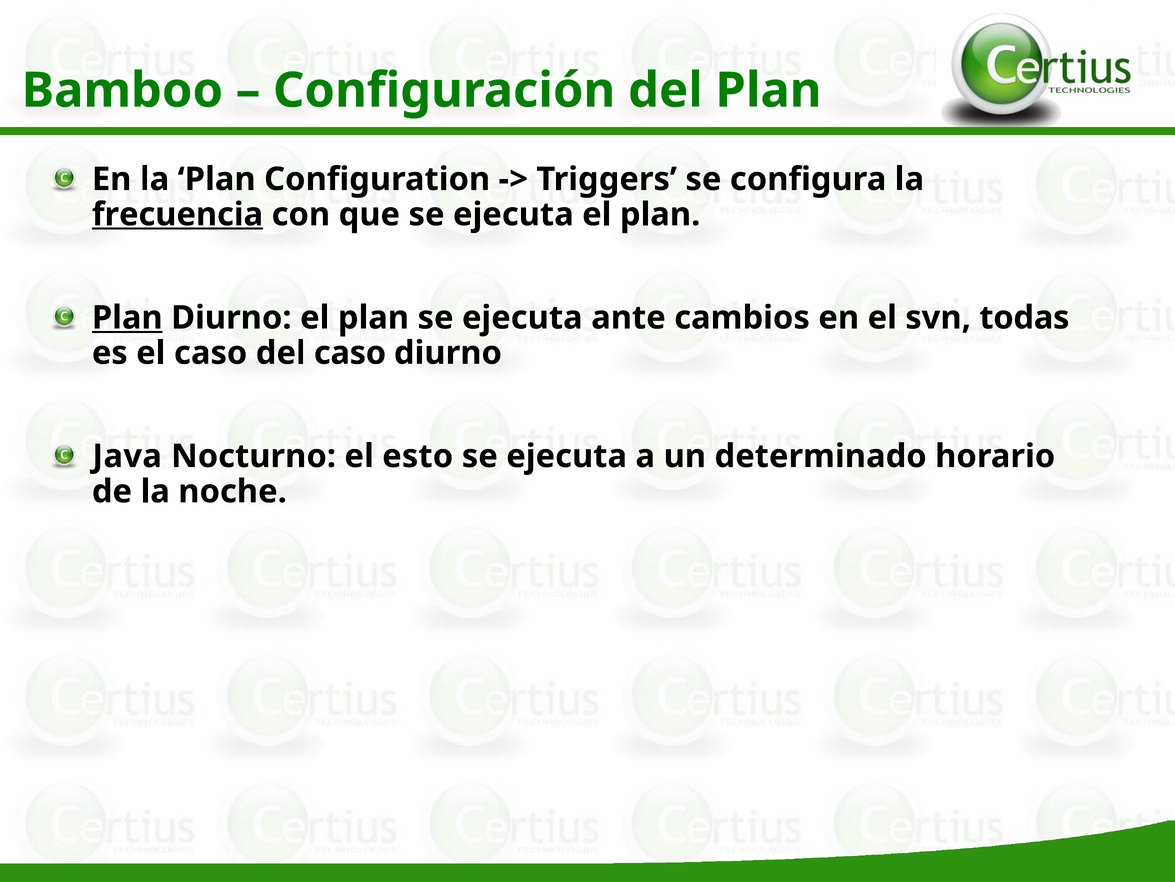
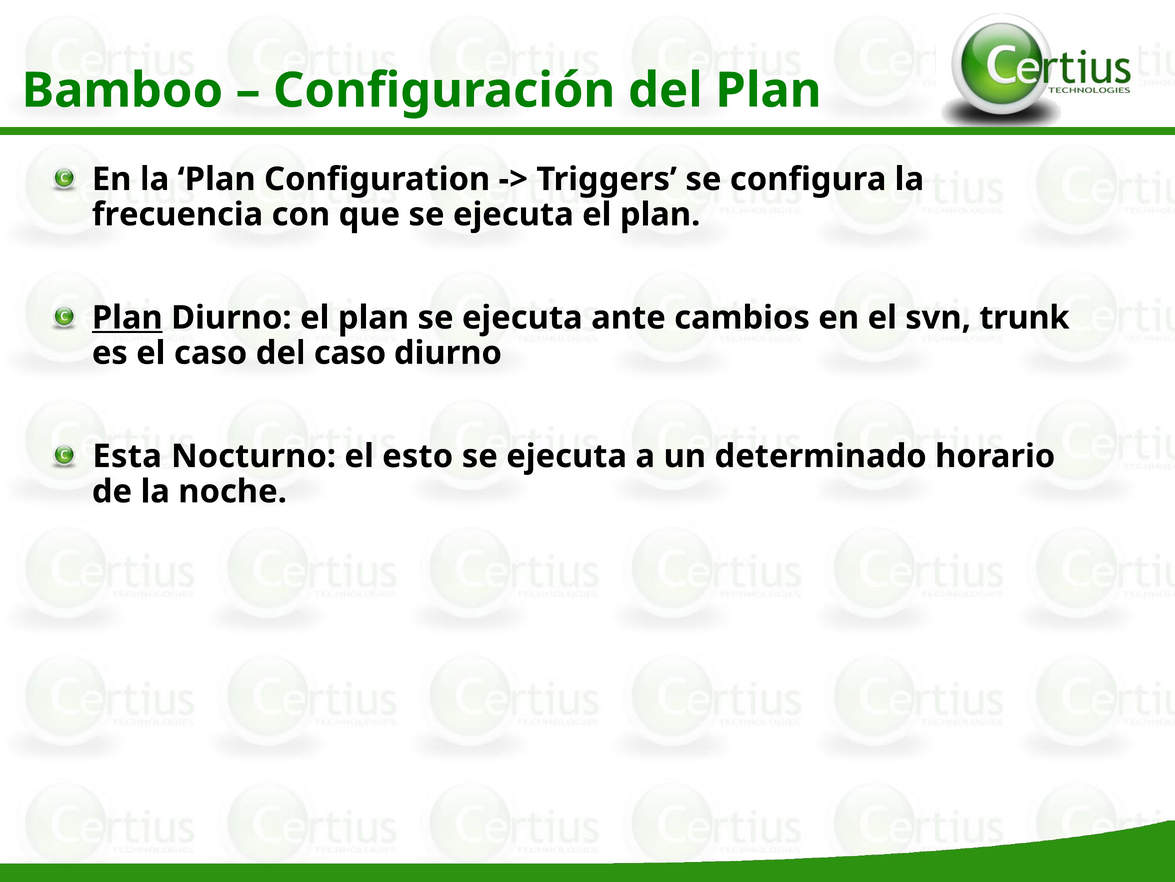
frecuencia underline: present -> none (178, 214)
todas: todas -> trunk (1024, 317)
Java: Java -> Esta (127, 456)
